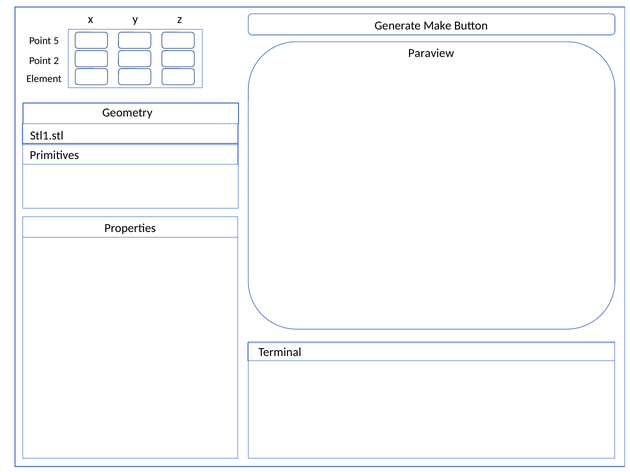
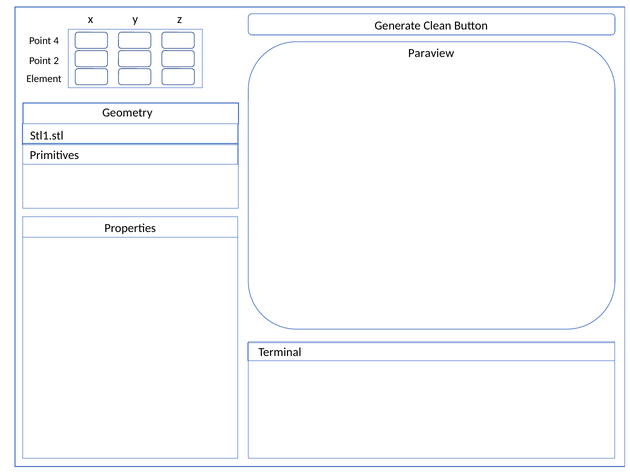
Make: Make -> Clean (437, 26)
5: 5 -> 4 (56, 41)
